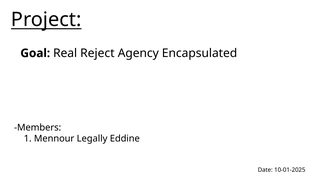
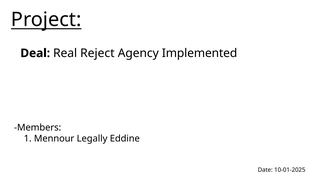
Goal: Goal -> Deal (35, 53)
Encapsulated: Encapsulated -> Implemented (200, 53)
